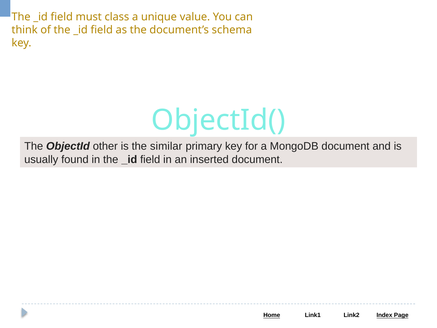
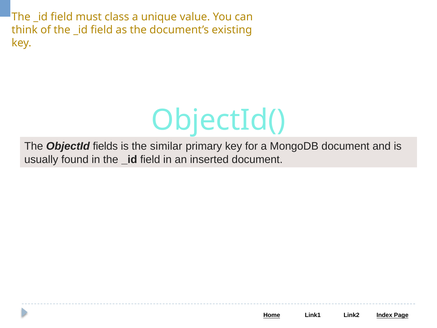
schema: schema -> existing (232, 30)
other: other -> fields (105, 146)
